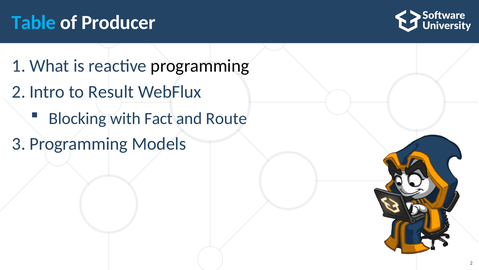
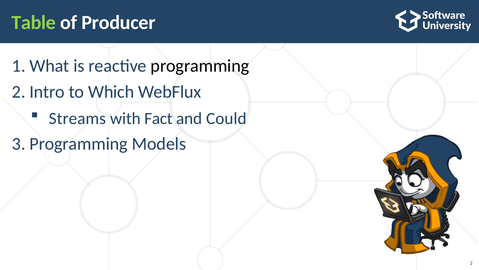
Table colour: light blue -> light green (34, 23)
Result: Result -> Which (111, 92)
Blocking: Blocking -> Streams (77, 118)
Route: Route -> Could (226, 118)
